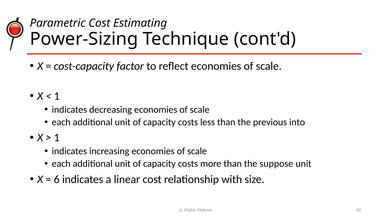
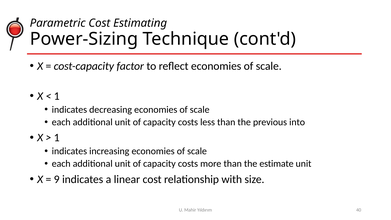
suppose: suppose -> estimate (277, 164)
6: 6 -> 9 (57, 179)
